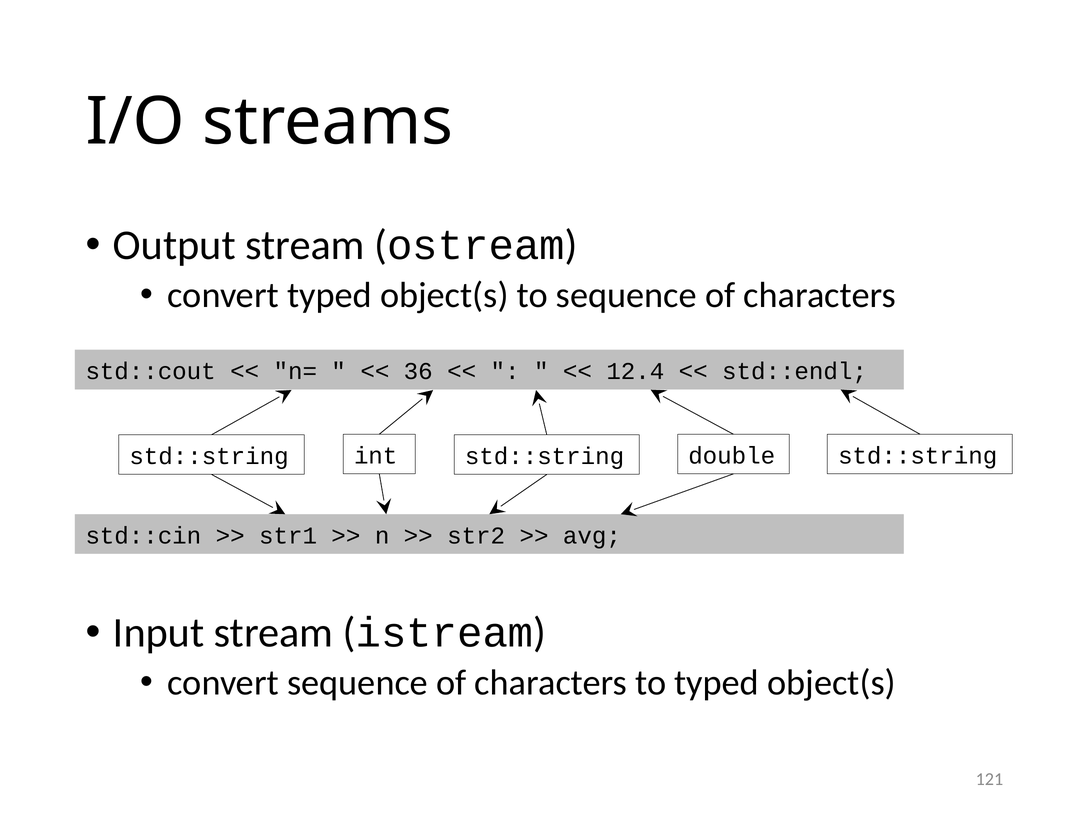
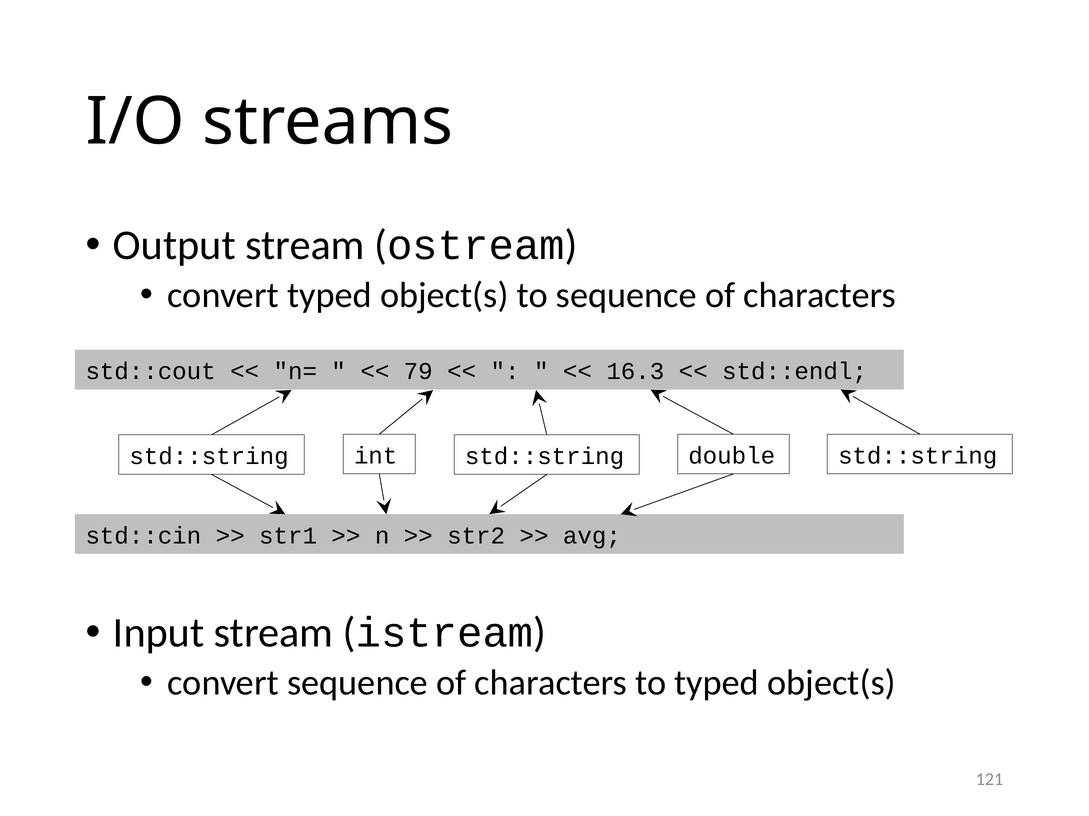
36: 36 -> 79 (418, 372)
12.4: 12.4 -> 16.3 (635, 372)
